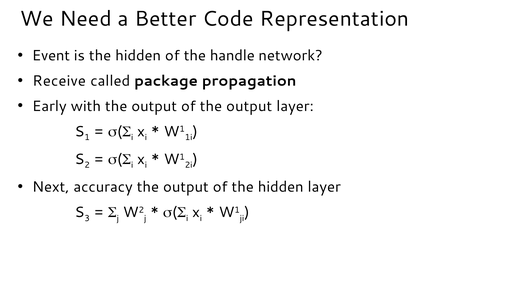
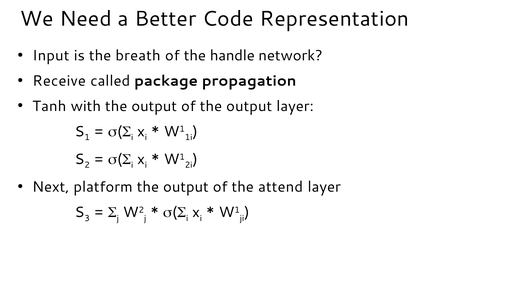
Event: Event -> Input (51, 56)
is the hidden: hidden -> breath (138, 56)
Early: Early -> Tanh (49, 106)
accuracy: accuracy -> platform (103, 187)
of the hidden: hidden -> attend (281, 187)
